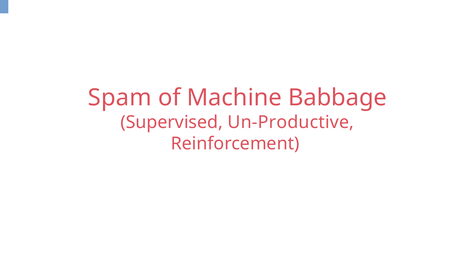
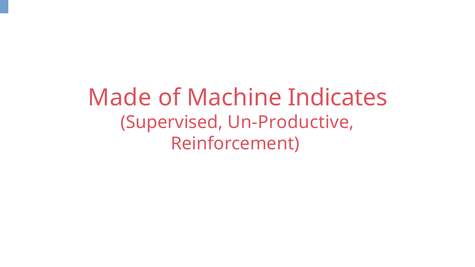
Spam: Spam -> Made (120, 98)
Babbage: Babbage -> Indicates (338, 98)
